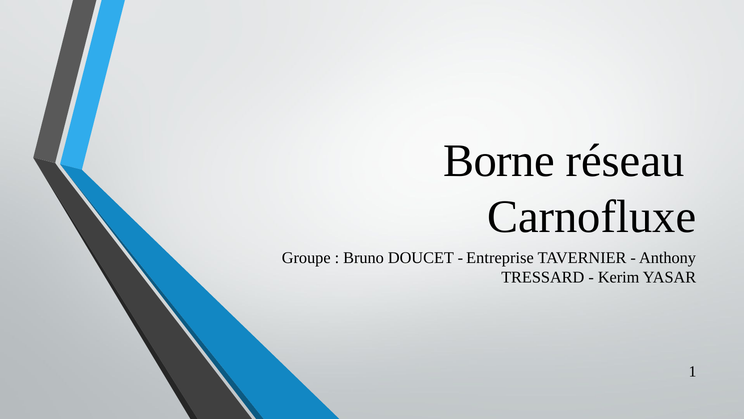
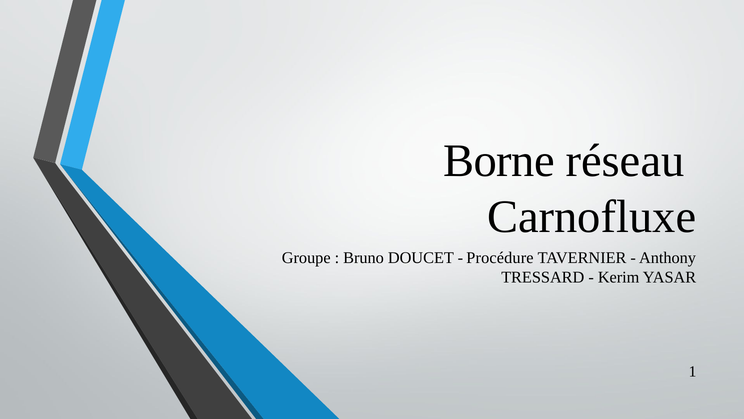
Entreprise: Entreprise -> Procédure (500, 258)
